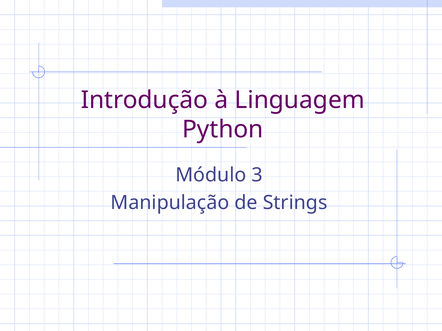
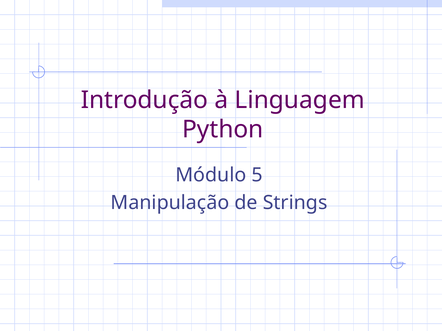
3: 3 -> 5 (257, 175)
